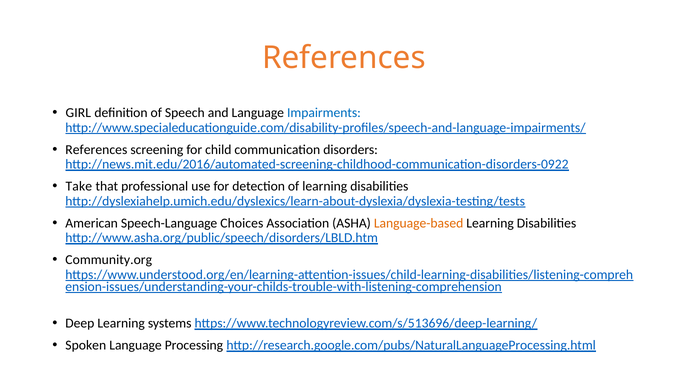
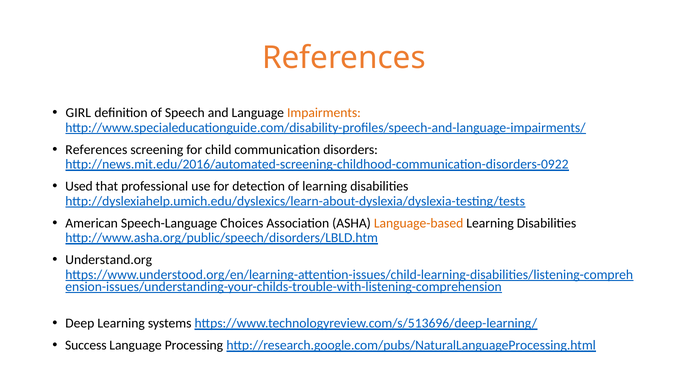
Impairments colour: blue -> orange (324, 113)
Take: Take -> Used (79, 186)
Community.org: Community.org -> Understand.org (109, 260)
Spoken: Spoken -> Success (86, 345)
